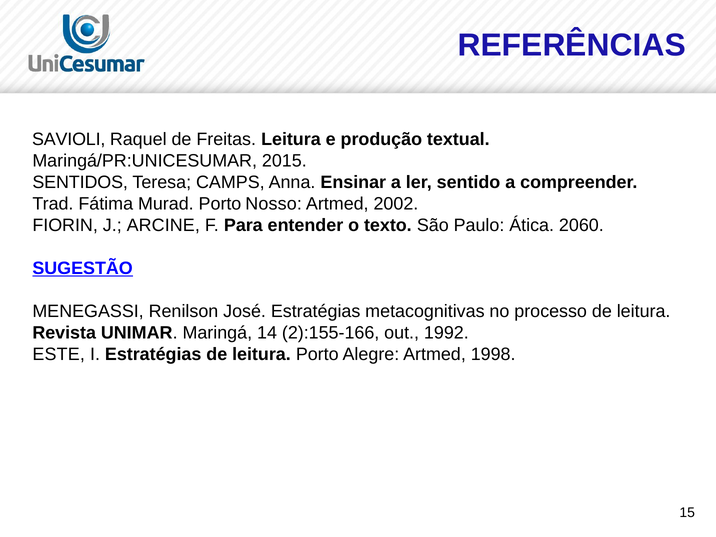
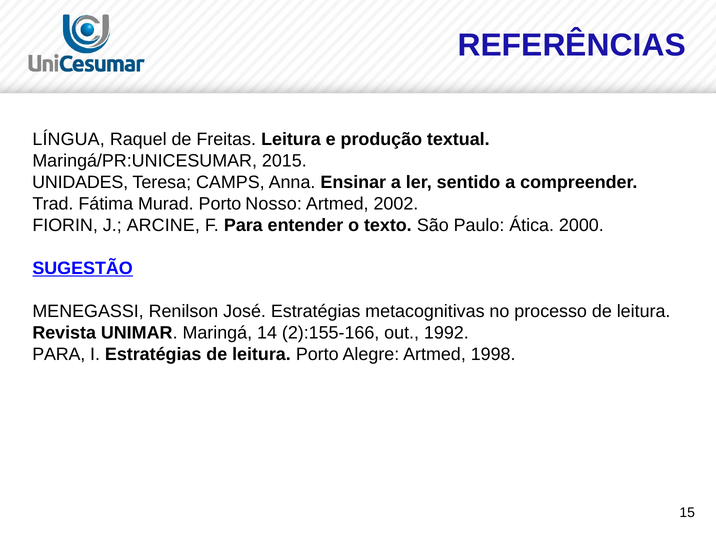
SAVIOLI: SAVIOLI -> LÍNGUA (69, 139)
SENTIDOS: SENTIDOS -> UNIDADES (80, 182)
2060: 2060 -> 2000 (581, 225)
ESTE: ESTE -> PARA (59, 354)
